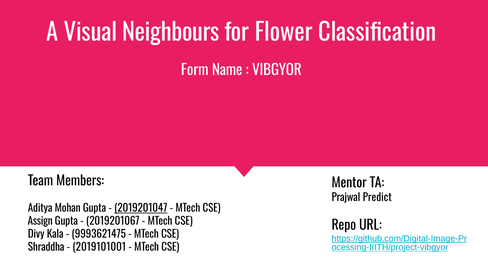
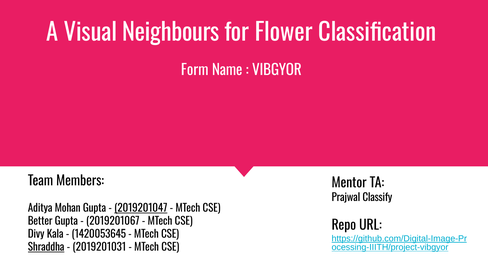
Predict: Predict -> Classify (377, 198)
Assign: Assign -> Better (40, 222)
9993621475: 9993621475 -> 1420053645 (99, 235)
Shraddha underline: none -> present (46, 248)
2019101001: 2019101001 -> 2019201031 (99, 248)
